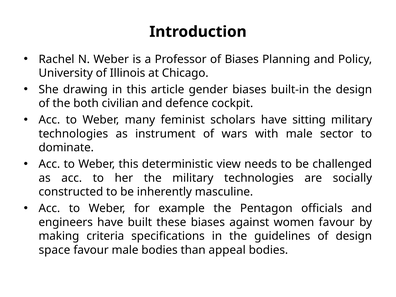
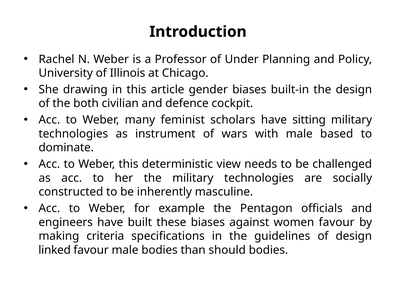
of Biases: Biases -> Under (242, 59)
sector: sector -> based (337, 134)
space: space -> linked (55, 250)
appeal: appeal -> should (227, 250)
